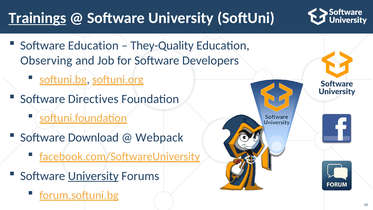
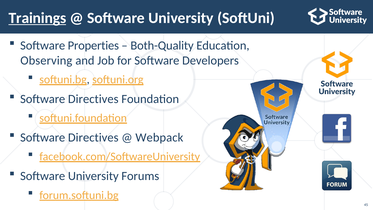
Software Education: Education -> Properties (93, 46)
They-Quality: They-Quality -> Both-Quality (162, 46)
Download: Download -> Directives (93, 137)
University underline: present -> none (93, 176)
